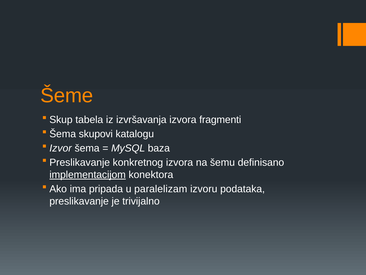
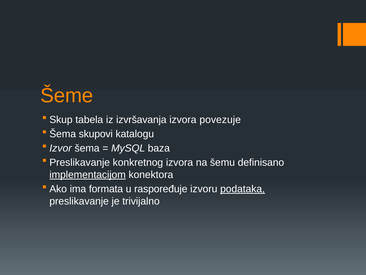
fragmenti: fragmenti -> povezuje (220, 120)
pripada: pripada -> formata (106, 189)
paralelizam: paralelizam -> raspoređuje (161, 189)
podataka underline: none -> present (243, 189)
